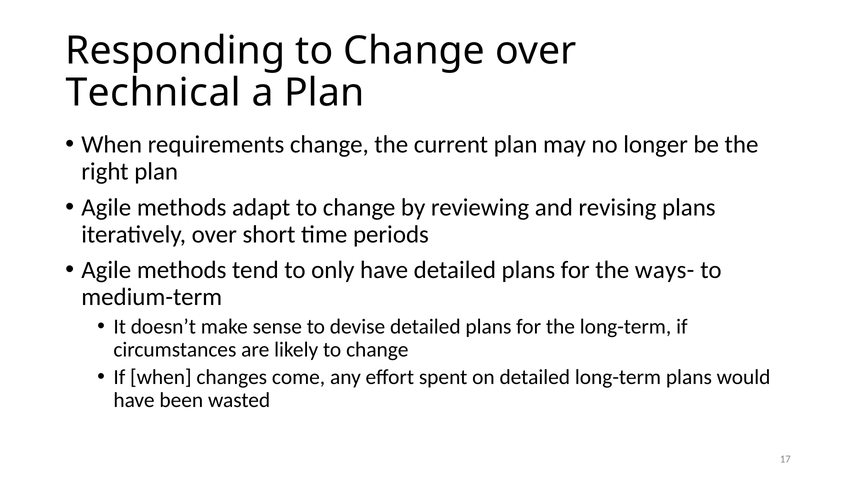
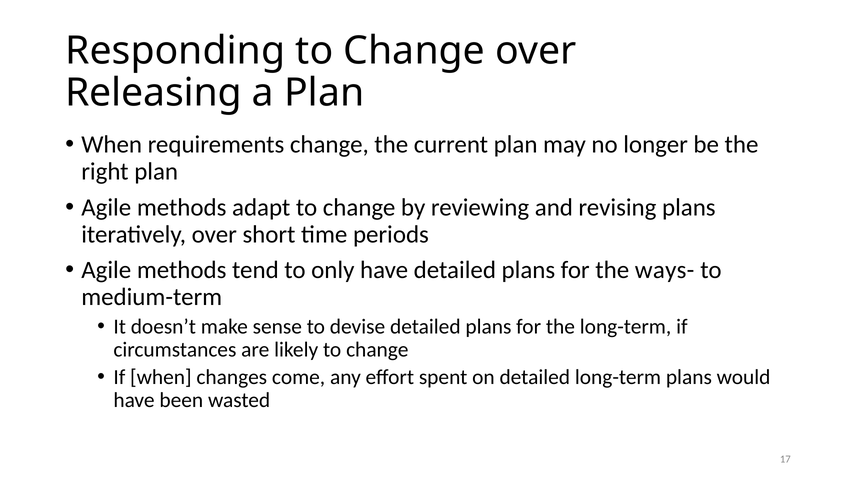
Technical: Technical -> Releasing (154, 93)
